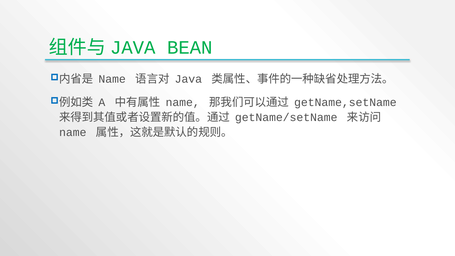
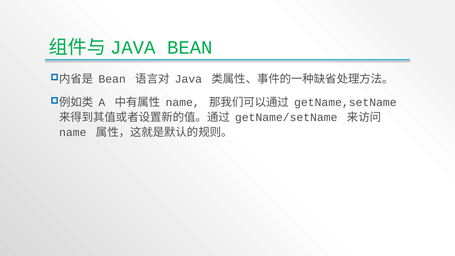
Name: Name -> Bean (112, 79)
